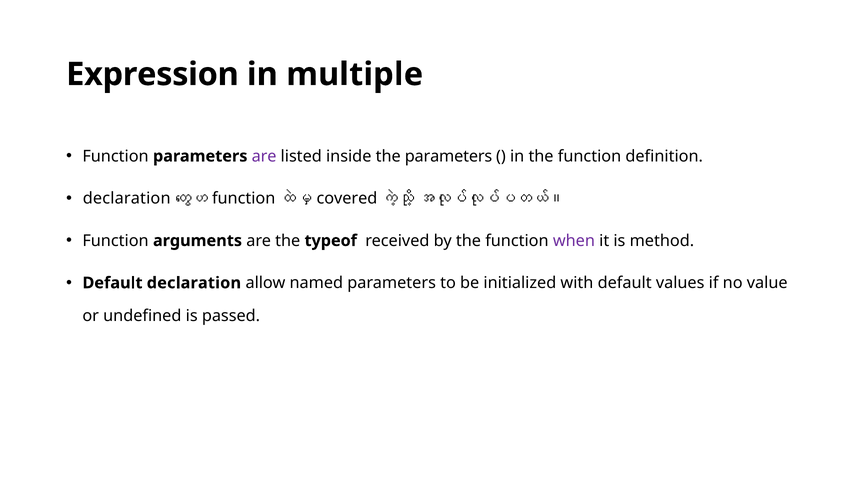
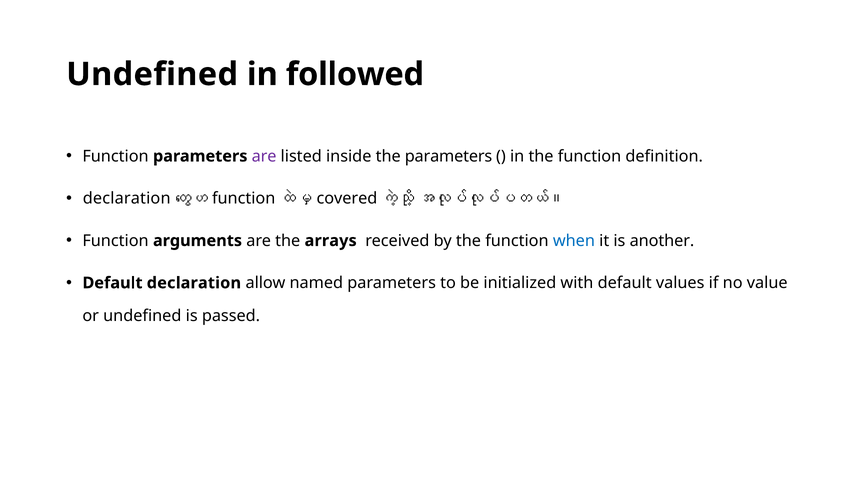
Expression: Expression -> Undefined (152, 74)
multiple: multiple -> followed (355, 74)
typeof: typeof -> arrays (331, 241)
when colour: purple -> blue (574, 241)
method: method -> another (662, 241)
